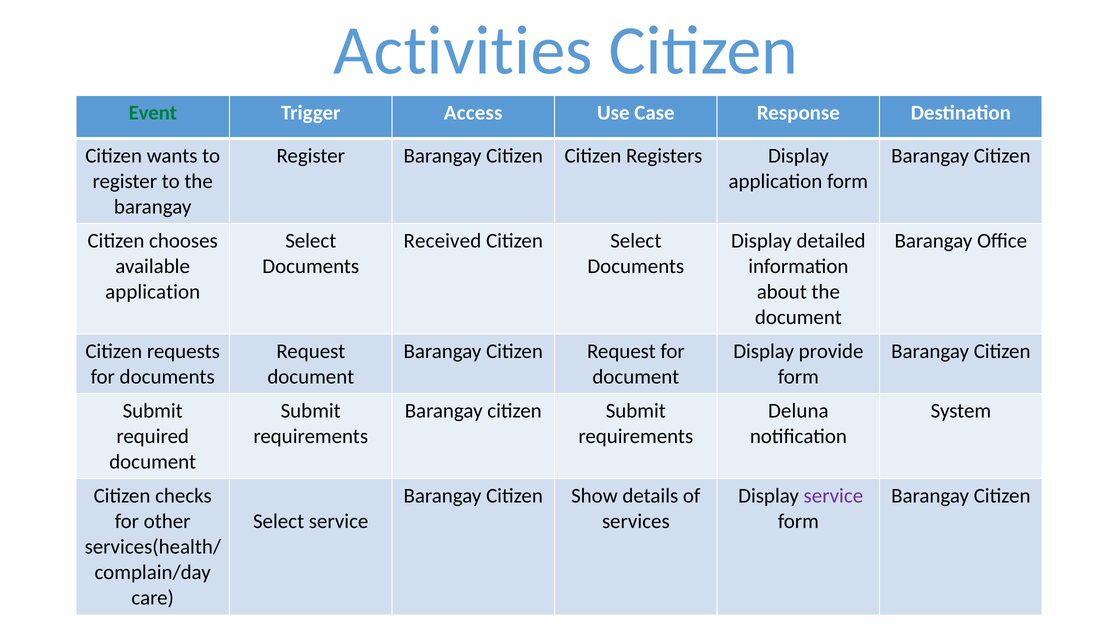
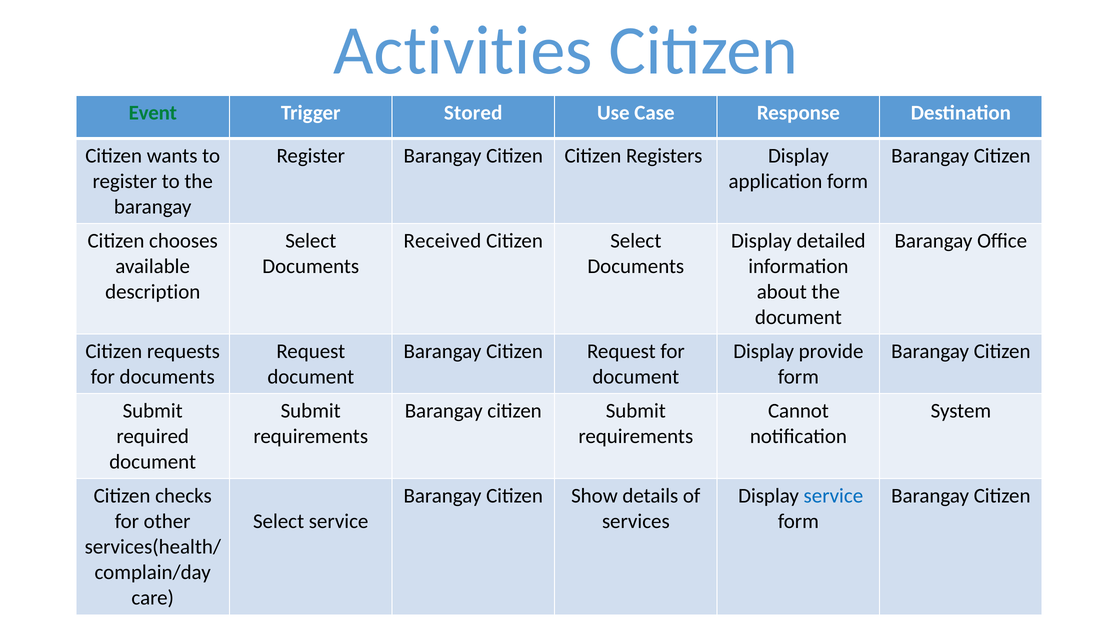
Access: Access -> Stored (473, 113)
application: application -> description (153, 292)
Deluna: Deluna -> Cannot (798, 411)
service colour: purple -> blue (833, 496)
